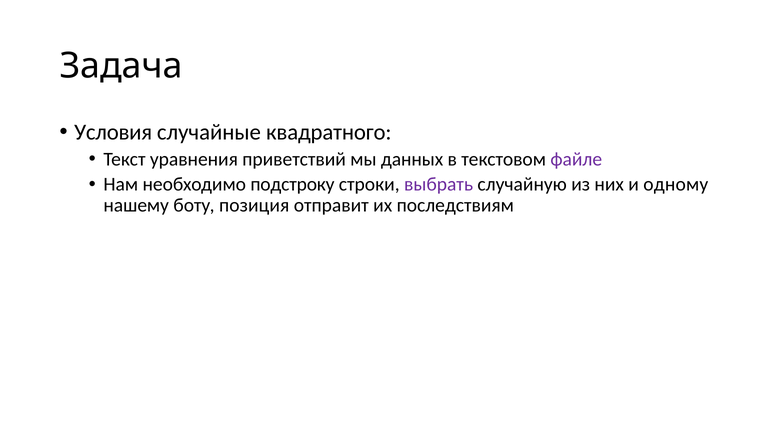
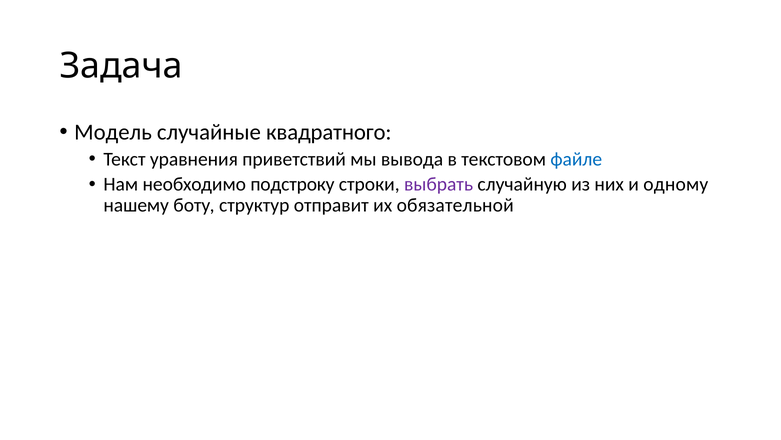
Условия: Условия -> Модель (113, 132)
данных: данных -> вывода (412, 159)
файле colour: purple -> blue (576, 159)
позиция: позиция -> структур (254, 205)
последствиям: последствиям -> обязательной (455, 205)
